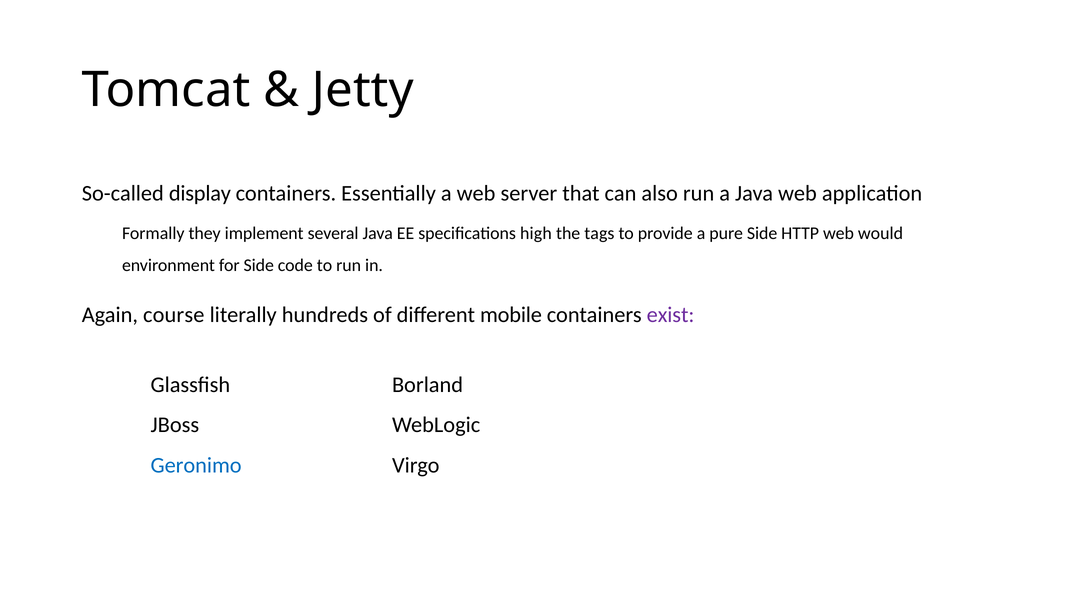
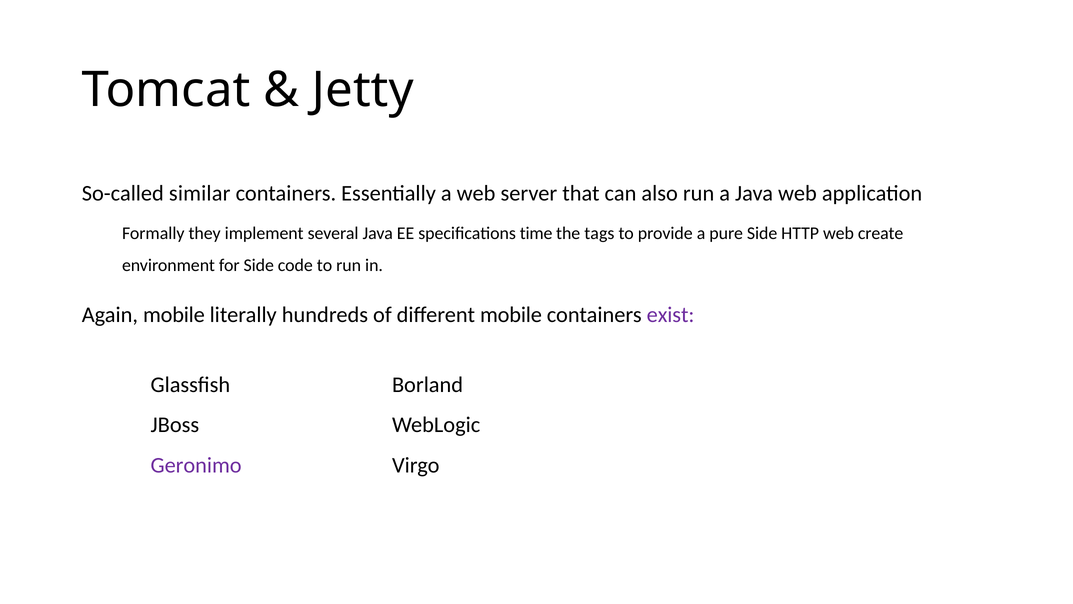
display: display -> similar (200, 193)
high: high -> time (536, 233)
would: would -> create (881, 233)
Again course: course -> mobile (174, 314)
Geronimo colour: blue -> purple (196, 465)
